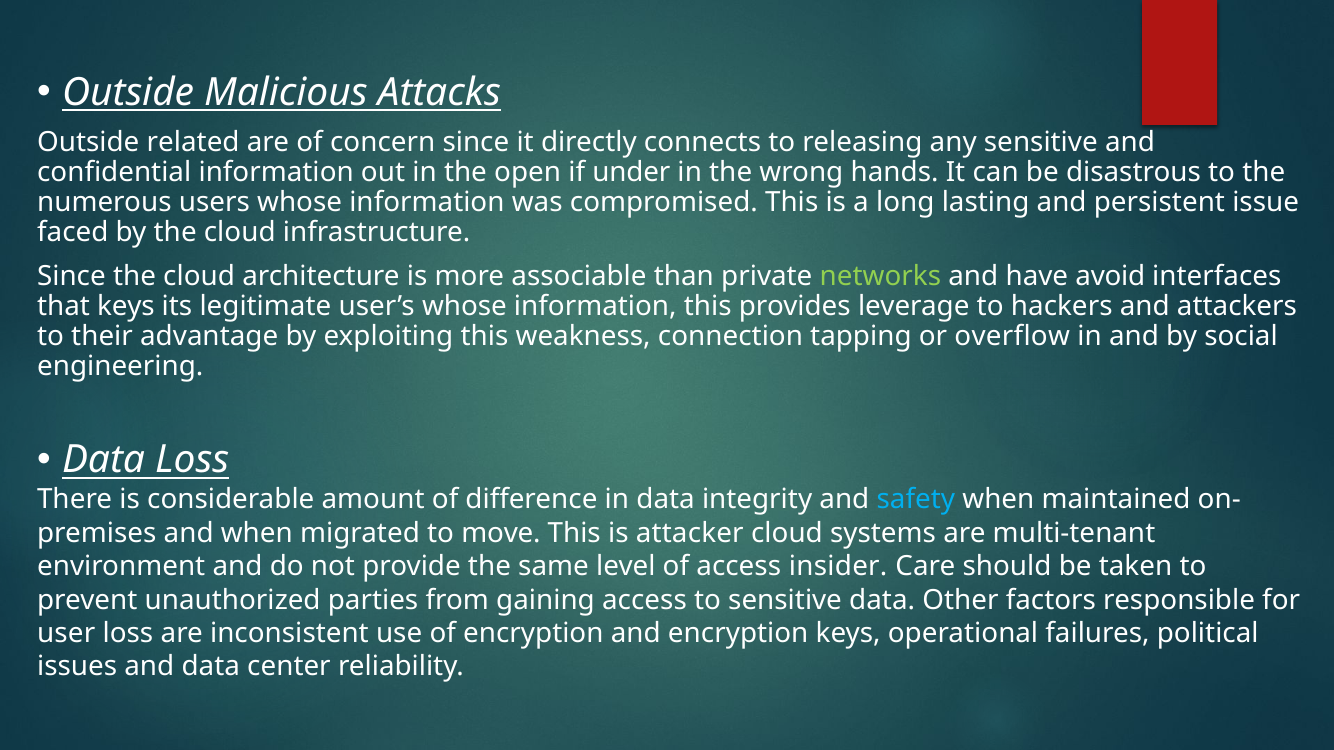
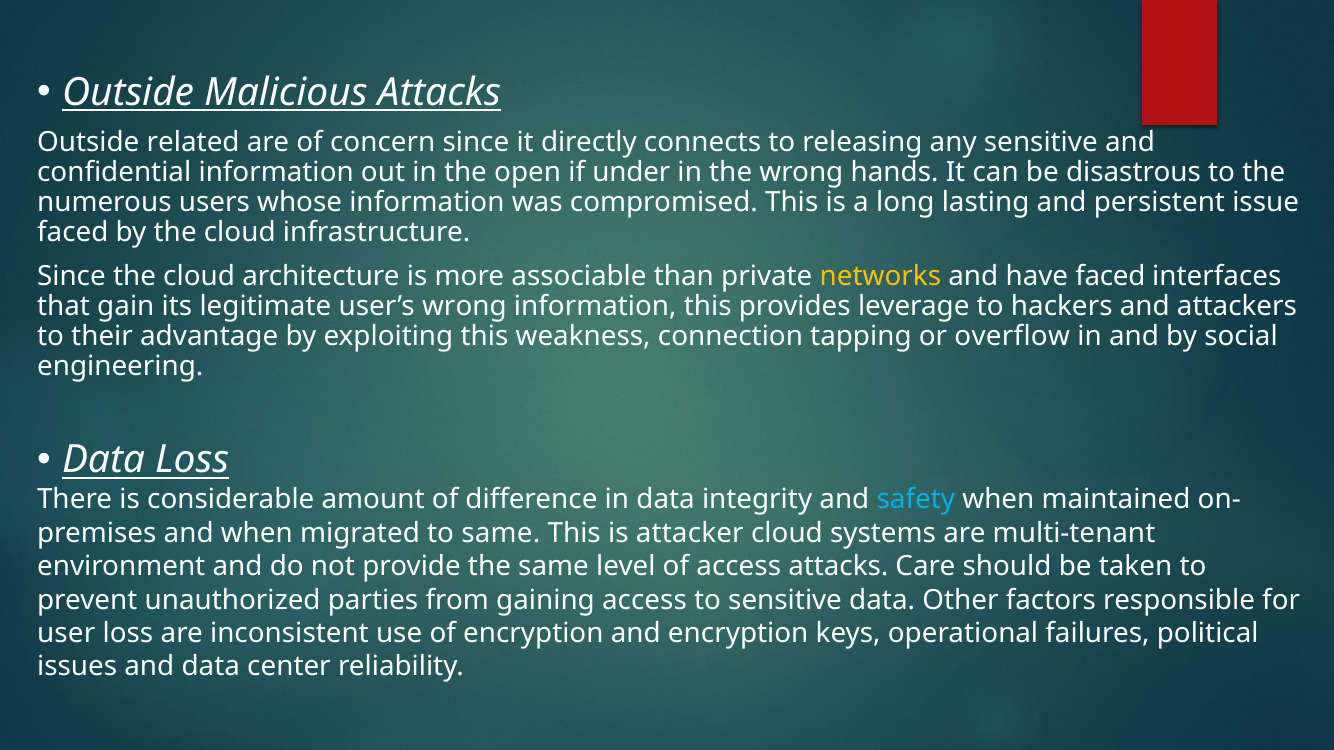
networks colour: light green -> yellow (880, 276)
have avoid: avoid -> faced (1110, 276)
that keys: keys -> gain (126, 306)
user’s whose: whose -> wrong (464, 306)
to move: move -> same (501, 533)
access insider: insider -> attacks (838, 567)
